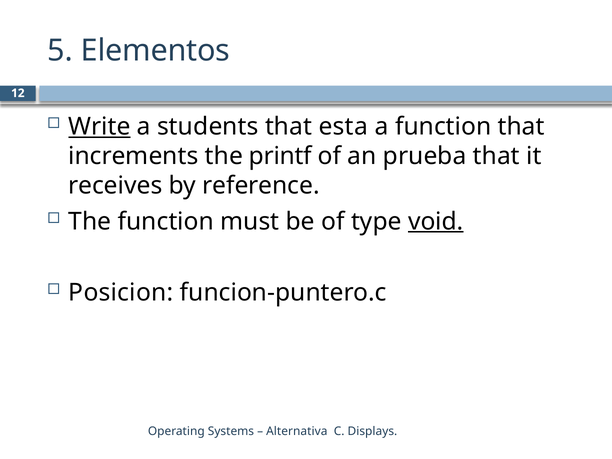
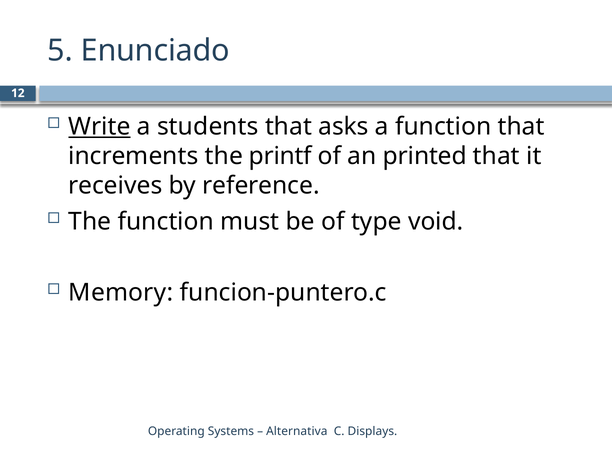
Elementos: Elementos -> Enunciado (155, 51)
esta: esta -> asks (343, 127)
prueba: prueba -> printed (425, 156)
void underline: present -> none (436, 221)
Posicion: Posicion -> Memory (121, 292)
